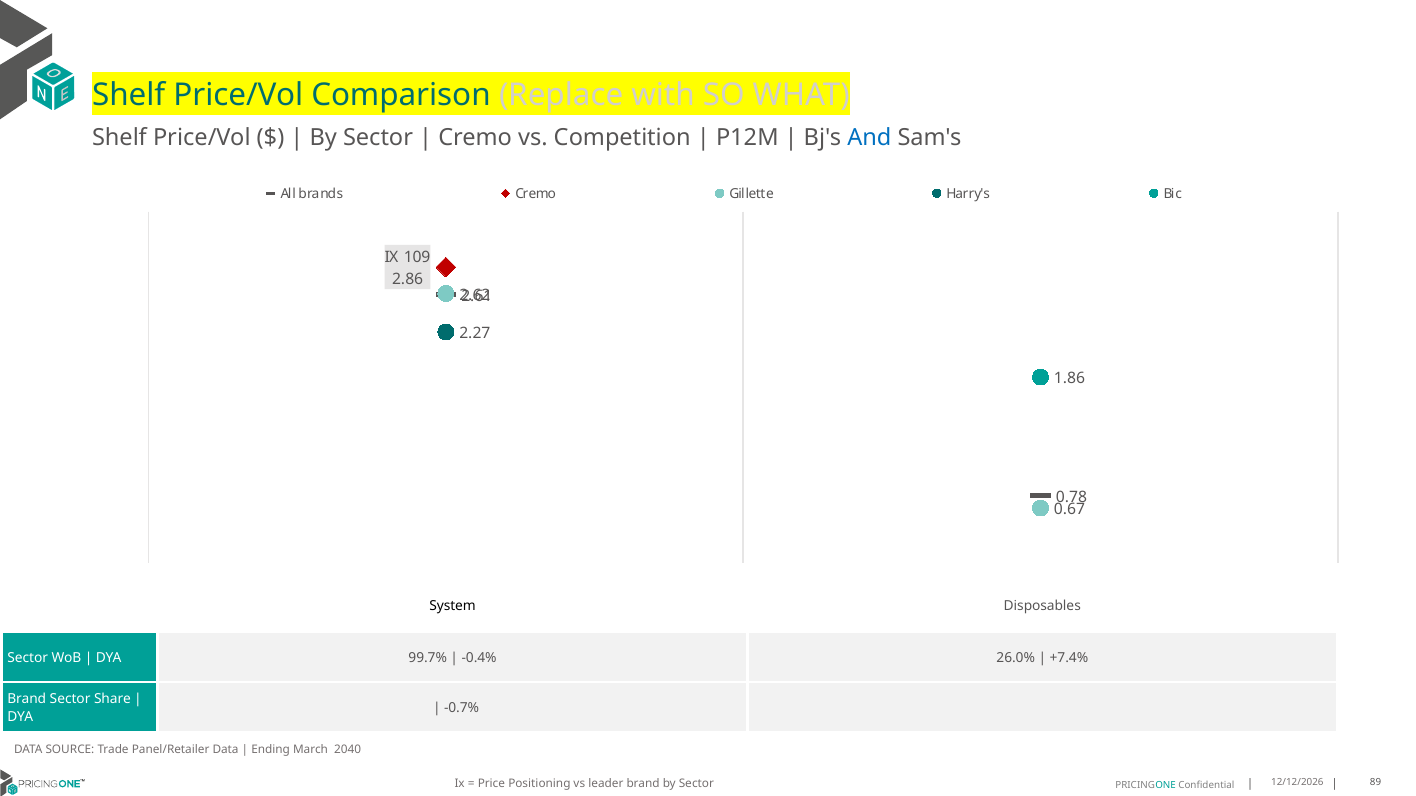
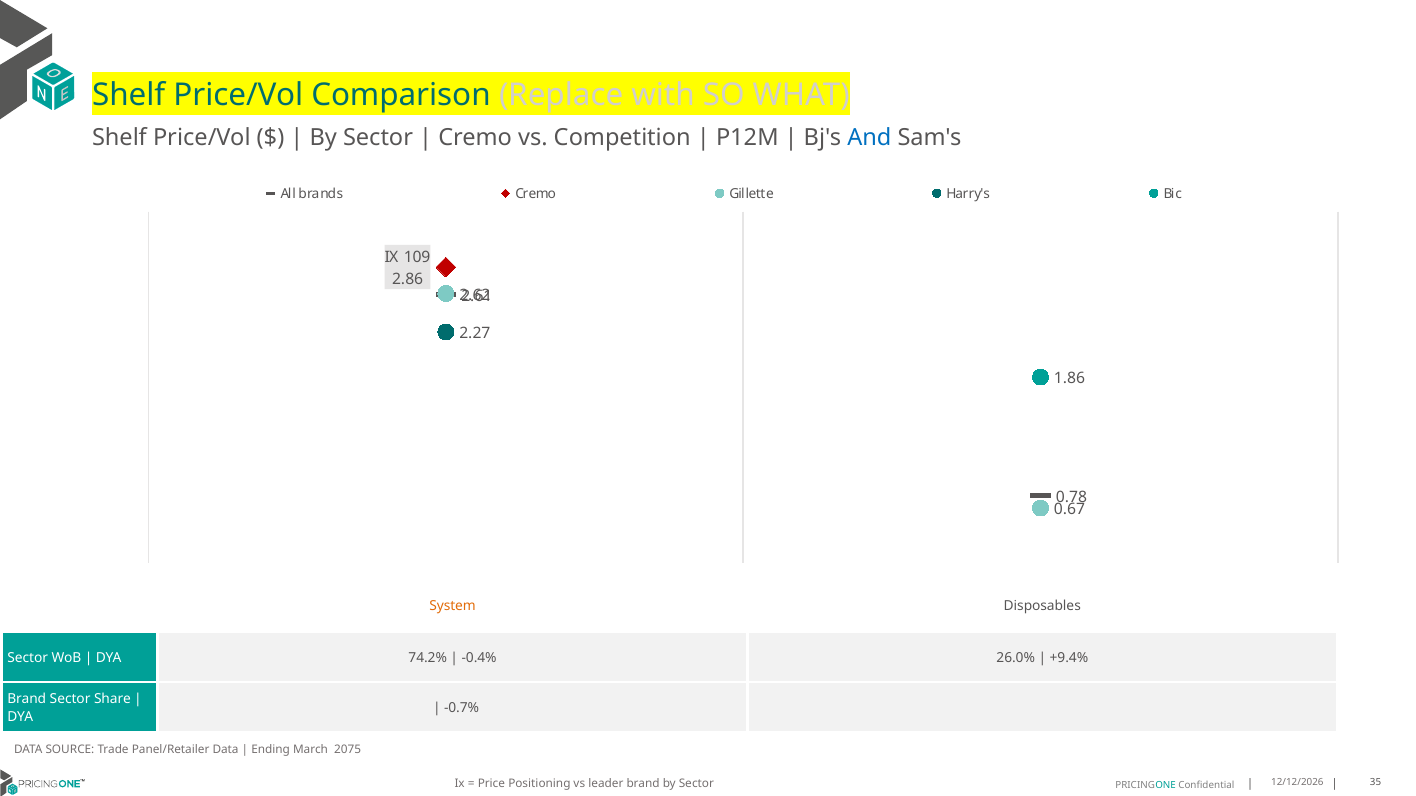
System colour: black -> orange (453, 606)
99.7%: 99.7% -> 74.2% (428, 658)
+7.4%: +7.4% -> +9.4% (1069, 658)
2040: 2040 -> 2075 (348, 750)
89: 89 -> 35 (1376, 783)
